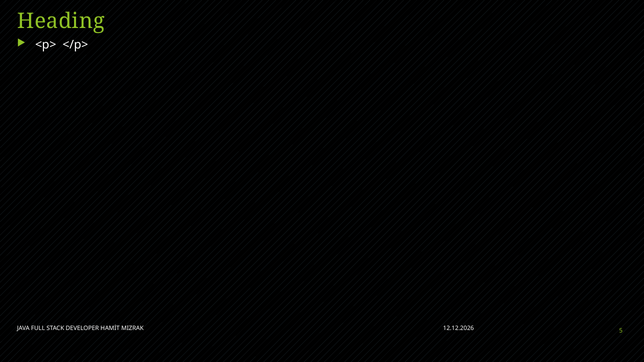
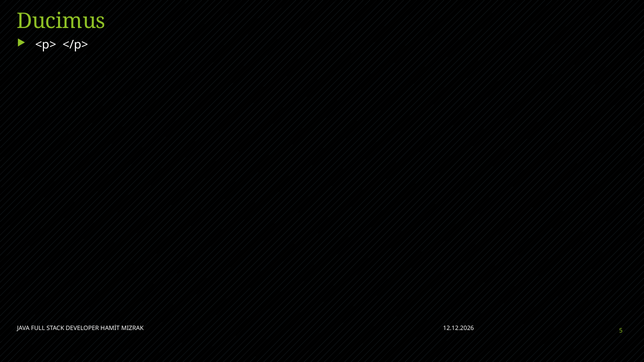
Heading: Heading -> Ducimus (61, 21)
